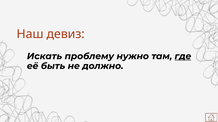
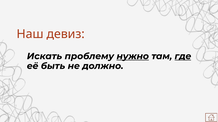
нужно underline: none -> present (133, 56)
